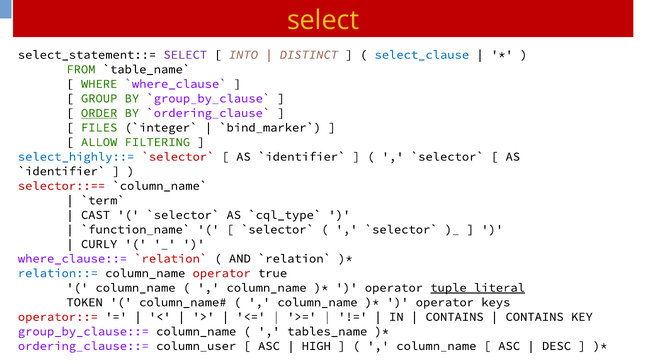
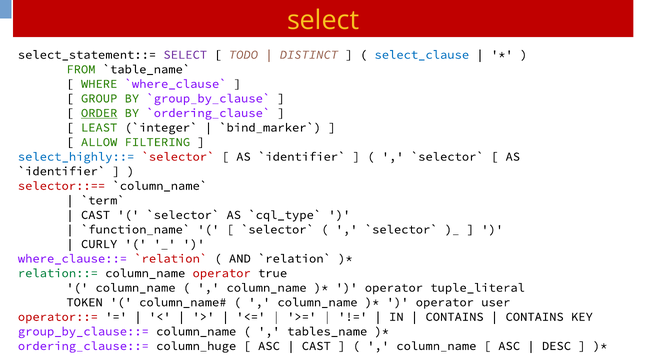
INTO: INTO -> TODO (244, 55)
FILES: FILES -> LEAST (99, 128)
relation::= colour: blue -> green (58, 273)
tuple_literal underline: present -> none (478, 288)
keys: keys -> user (496, 302)
column_user: column_user -> column_huge (196, 346)
HIGH: HIGH -> CAST (316, 346)
